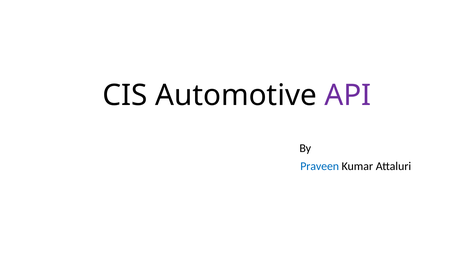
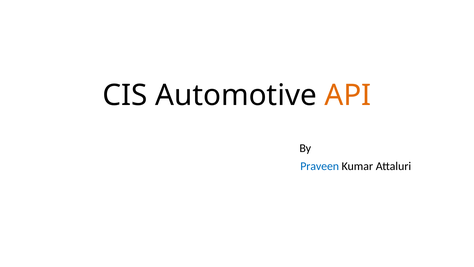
API colour: purple -> orange (348, 95)
